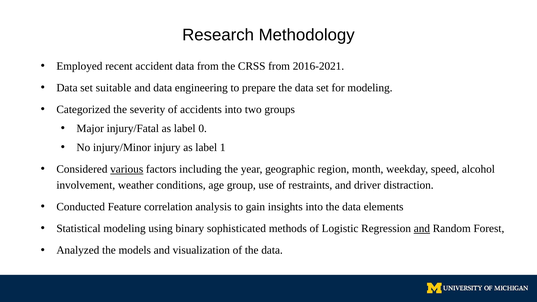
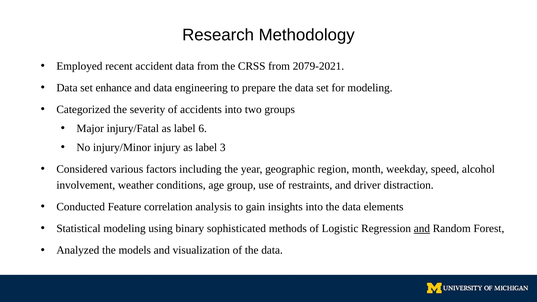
2016-2021: 2016-2021 -> 2079-2021 (318, 66)
suitable: suitable -> enhance (114, 88)
0: 0 -> 6 (203, 128)
1: 1 -> 3 (223, 147)
various underline: present -> none (127, 169)
